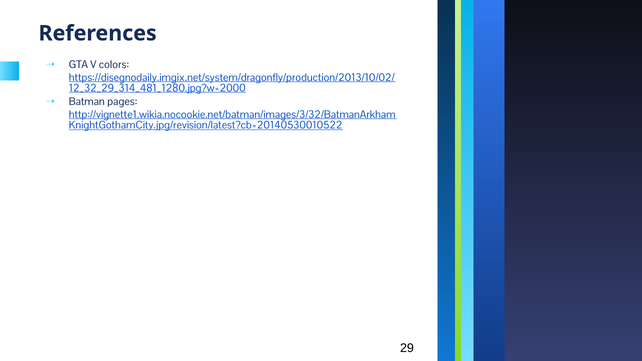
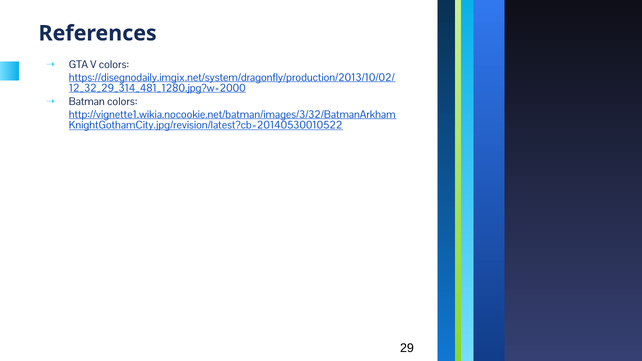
Batman pages: pages -> colors (122, 102)
